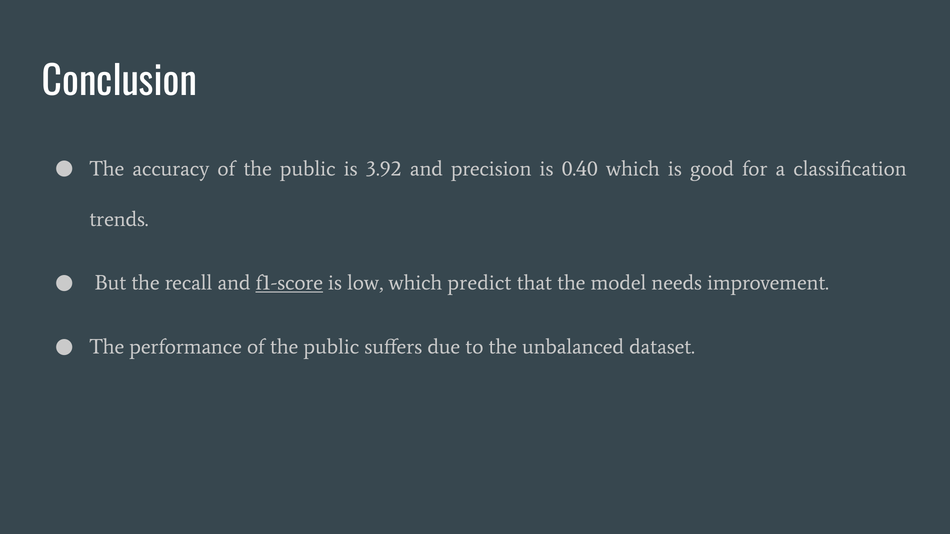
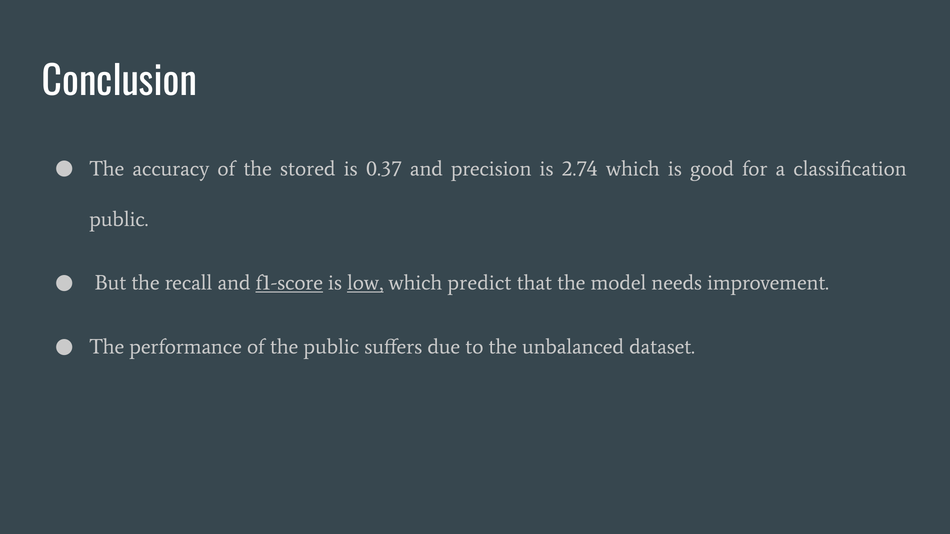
accuracy of the public: public -> stored (308, 169)
3.92: 3.92 -> 0.37 (384, 169)
0.40: 0.40 -> 2.74 (580, 169)
trends: trends -> public (119, 219)
low underline: none -> present (365, 283)
